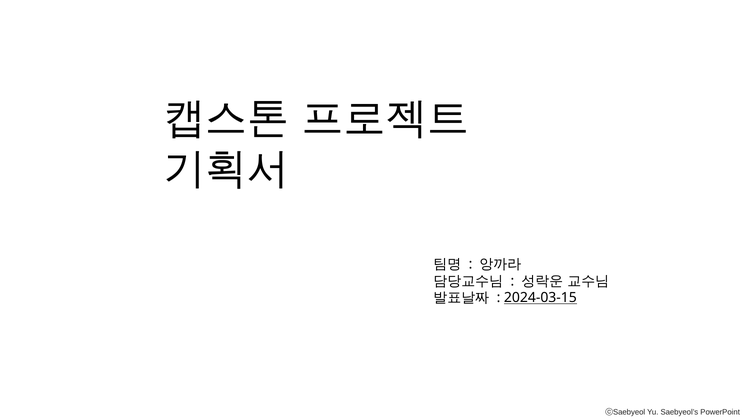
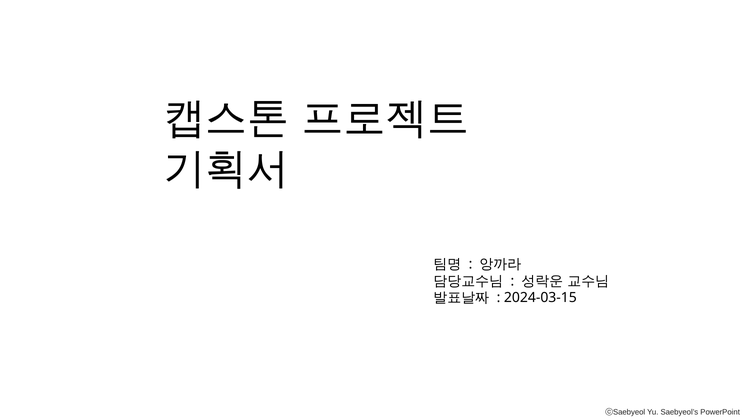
2024-03-15 underline: present -> none (540, 298)
